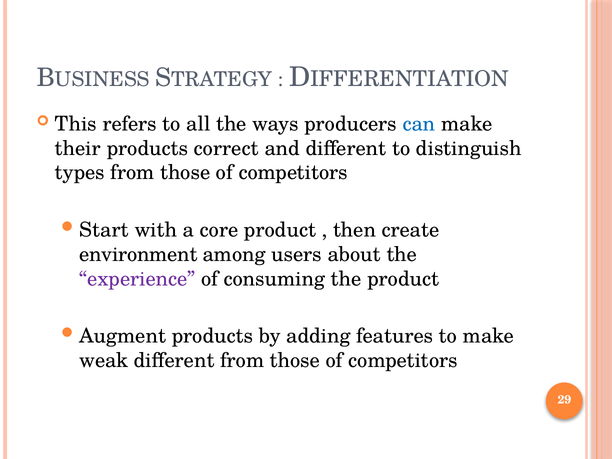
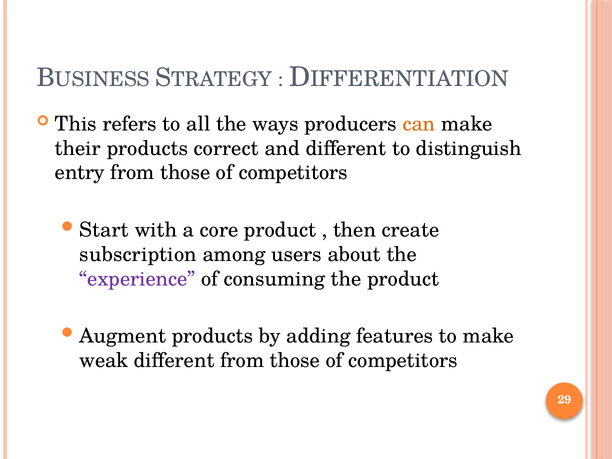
can colour: blue -> orange (419, 124)
types: types -> entry (80, 173)
environment: environment -> subscription (138, 254)
